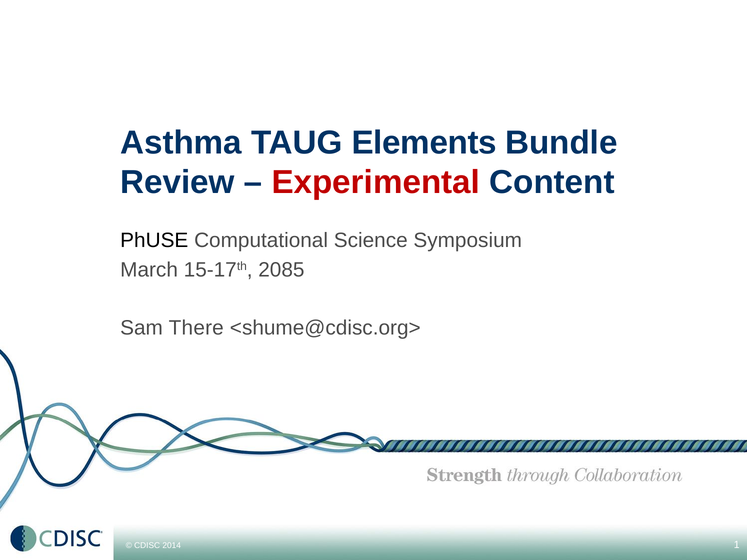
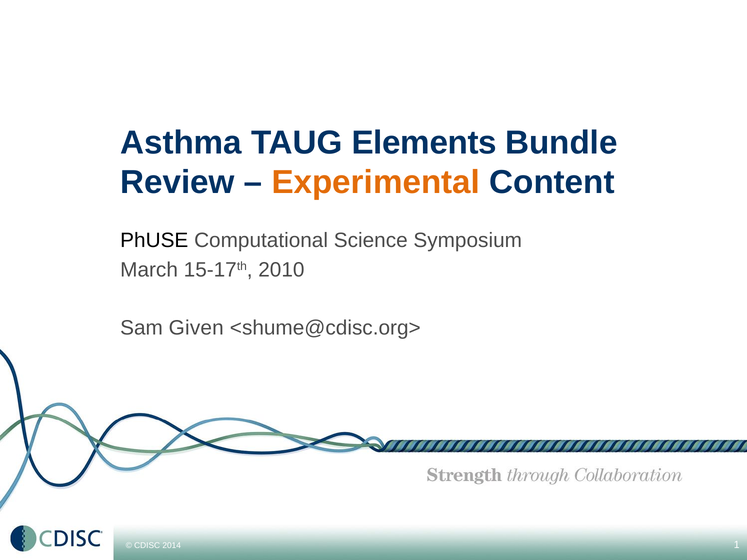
Experimental colour: red -> orange (376, 183)
2085: 2085 -> 2010 (281, 270)
There: There -> Given (196, 328)
